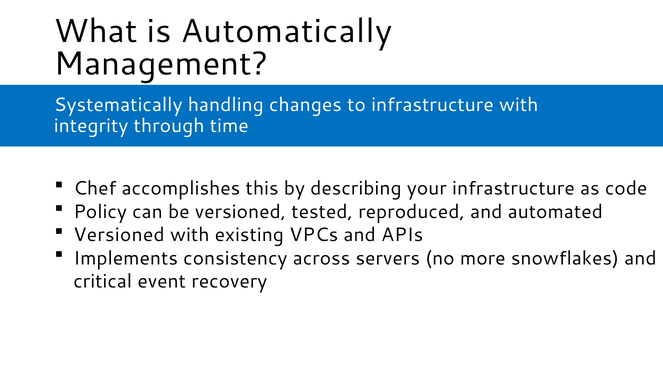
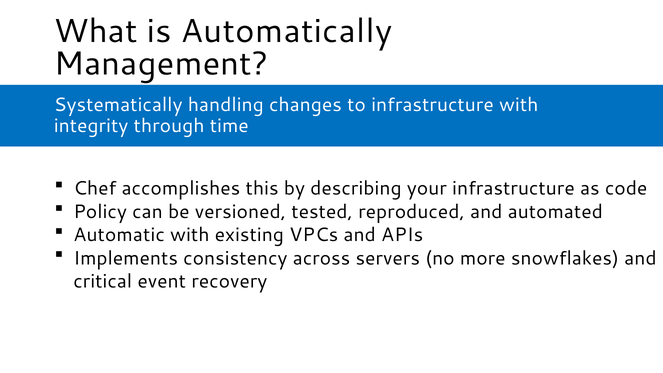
Versioned: Versioned -> Automatic (119, 235)
